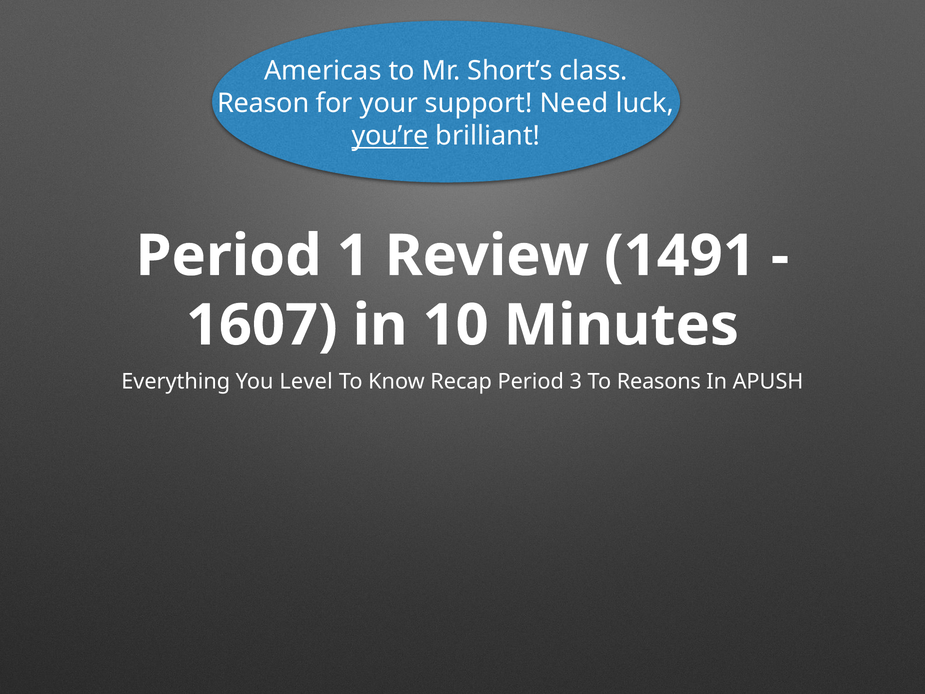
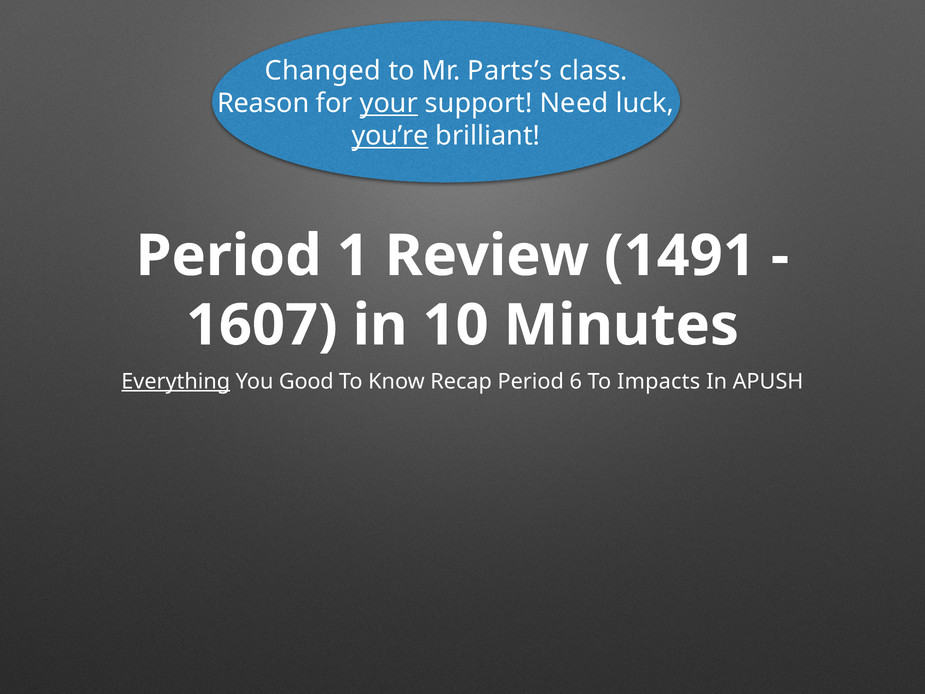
Americas: Americas -> Changed (323, 71)
Short’s: Short’s -> Parts’s (510, 71)
your underline: none -> present (389, 103)
Everything underline: none -> present (176, 381)
Level: Level -> Good (306, 381)
3: 3 -> 6 (576, 381)
Reasons: Reasons -> Impacts (659, 381)
